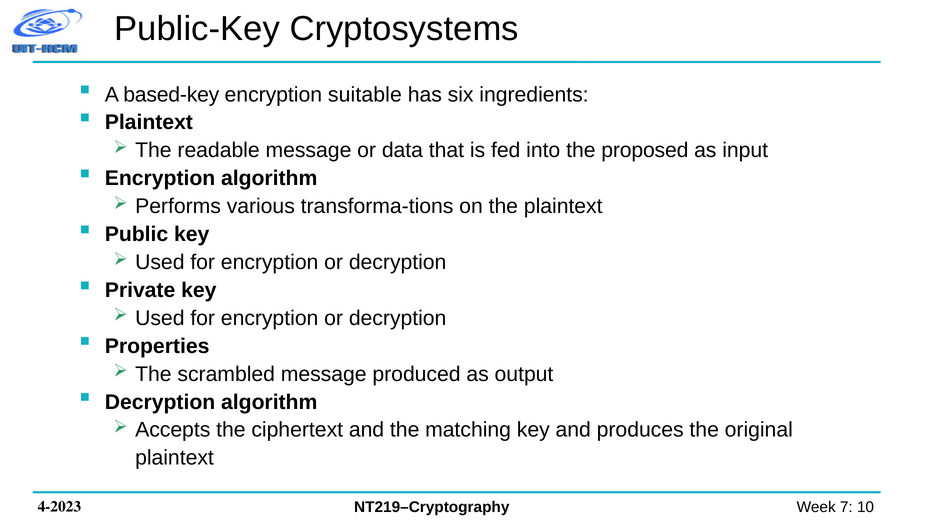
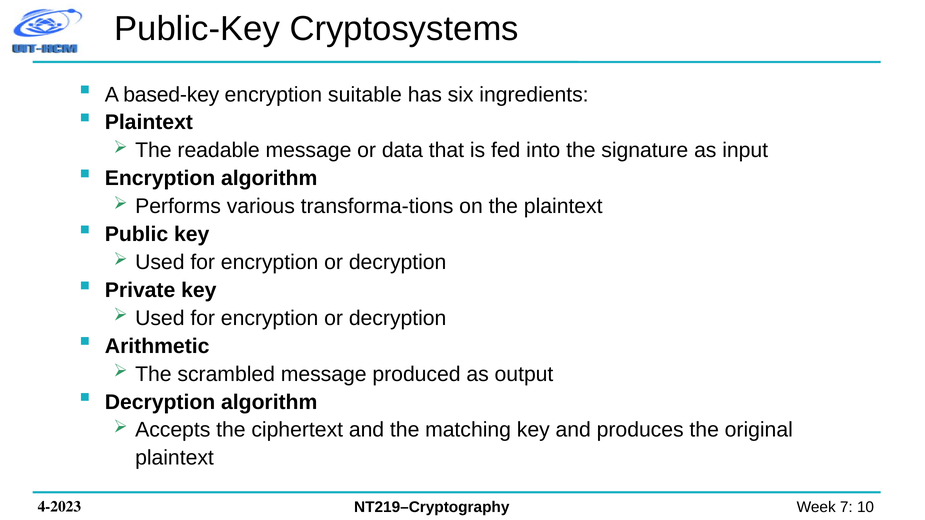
proposed: proposed -> signature (645, 151)
Properties: Properties -> Arithmetic (157, 346)
